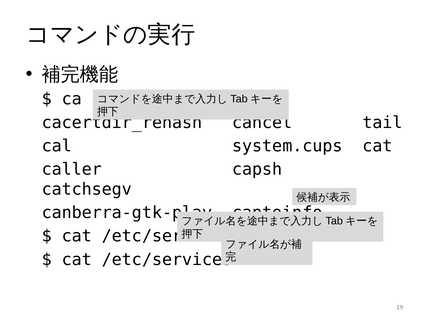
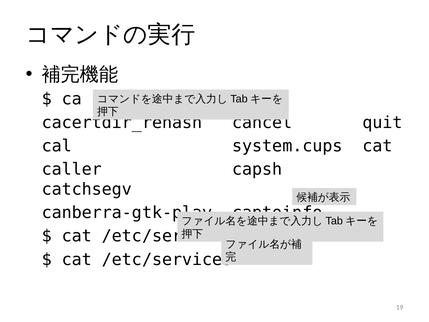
tail: tail -> quit (383, 122)
